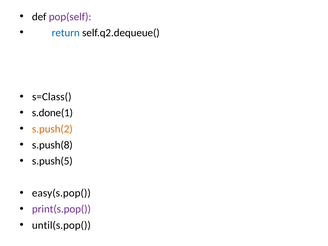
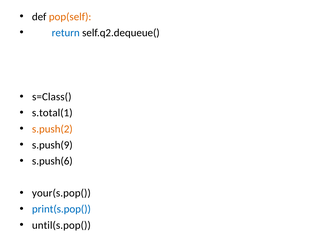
pop(self colour: purple -> orange (70, 17)
s.done(1: s.done(1 -> s.total(1 (52, 113)
s.push(8: s.push(8 -> s.push(9 (52, 145)
s.push(5: s.push(5 -> s.push(6 (52, 161)
easy(s.pop(: easy(s.pop( -> your(s.pop( (61, 193)
print(s.pop( colour: purple -> blue (61, 209)
